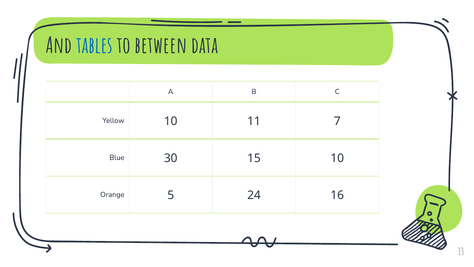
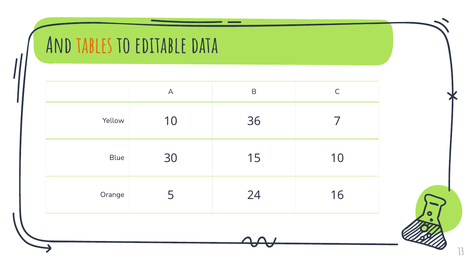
tables colour: blue -> orange (94, 46)
between: between -> editable (161, 46)
11: 11 -> 36 (254, 121)
